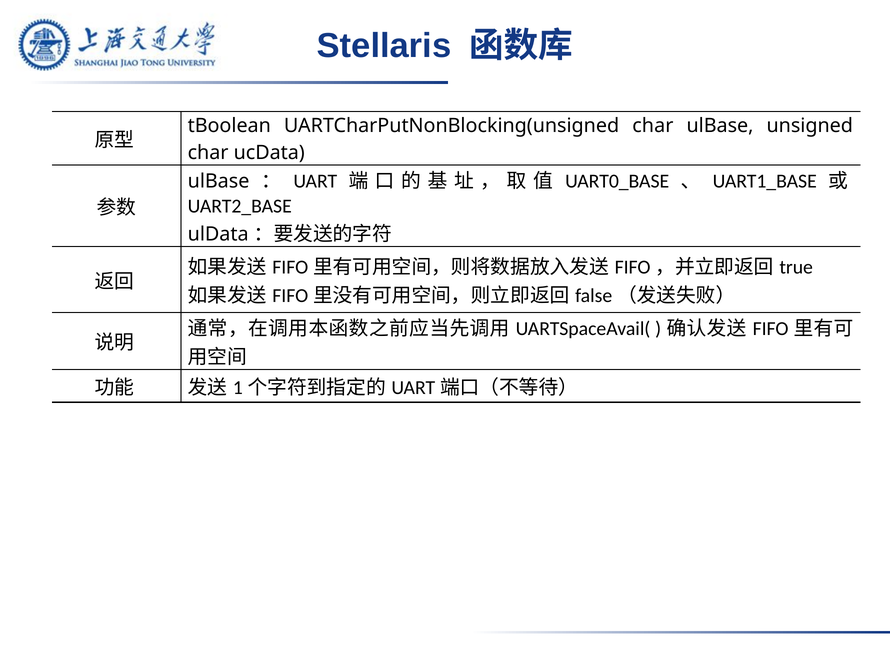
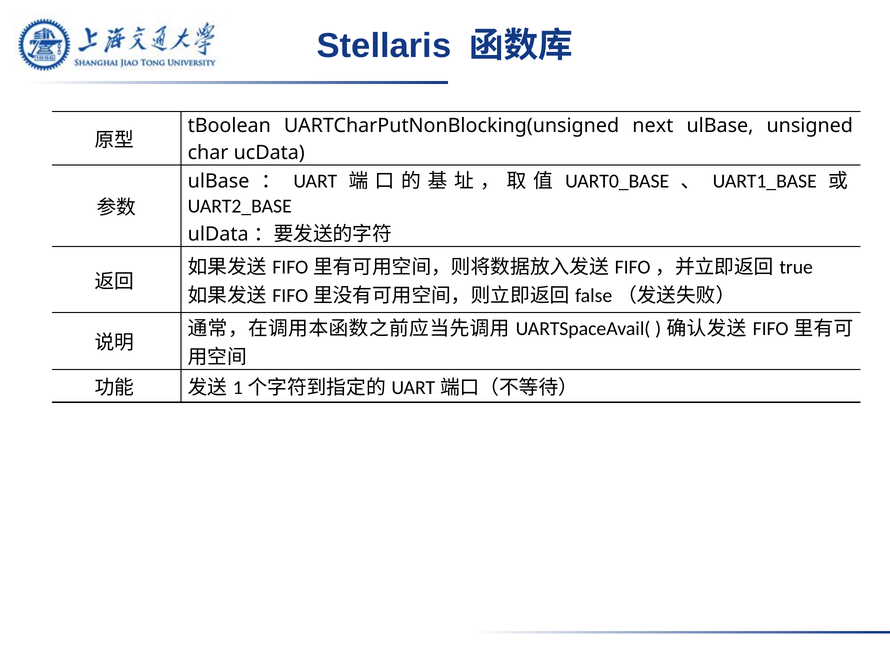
UARTCharPutNonBlocking(unsigned char: char -> next (653, 126)
